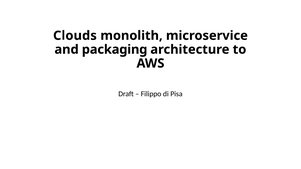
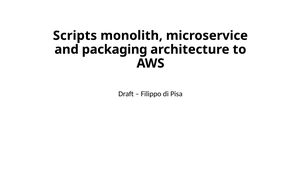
Clouds: Clouds -> Scripts (75, 36)
